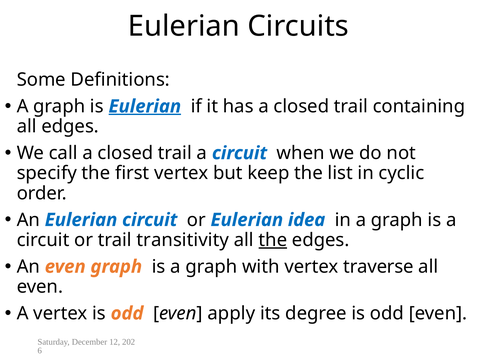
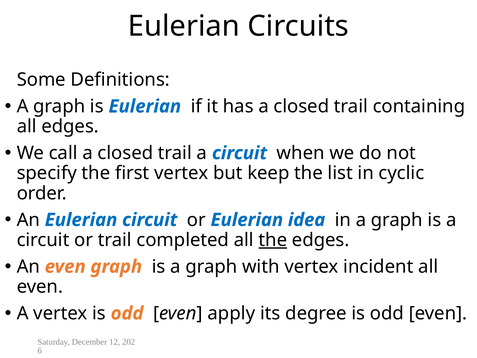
Eulerian underline: present -> none (145, 106)
transitivity: transitivity -> completed (183, 240)
traverse: traverse -> incident (378, 266)
